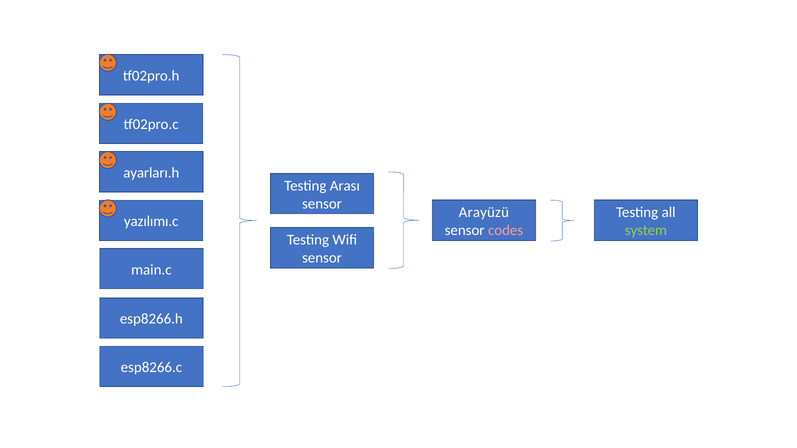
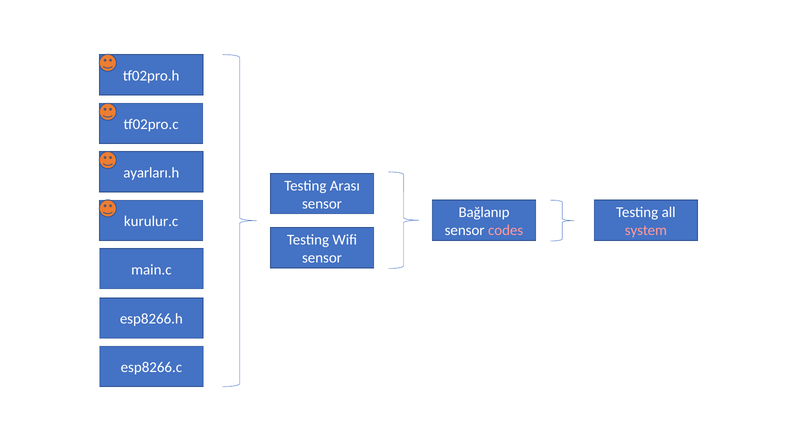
Arayüzü: Arayüzü -> Bağlanıp (484, 213)
yazılımı.c: yazılımı.c -> kurulur.c (151, 222)
system colour: light green -> pink (646, 230)
